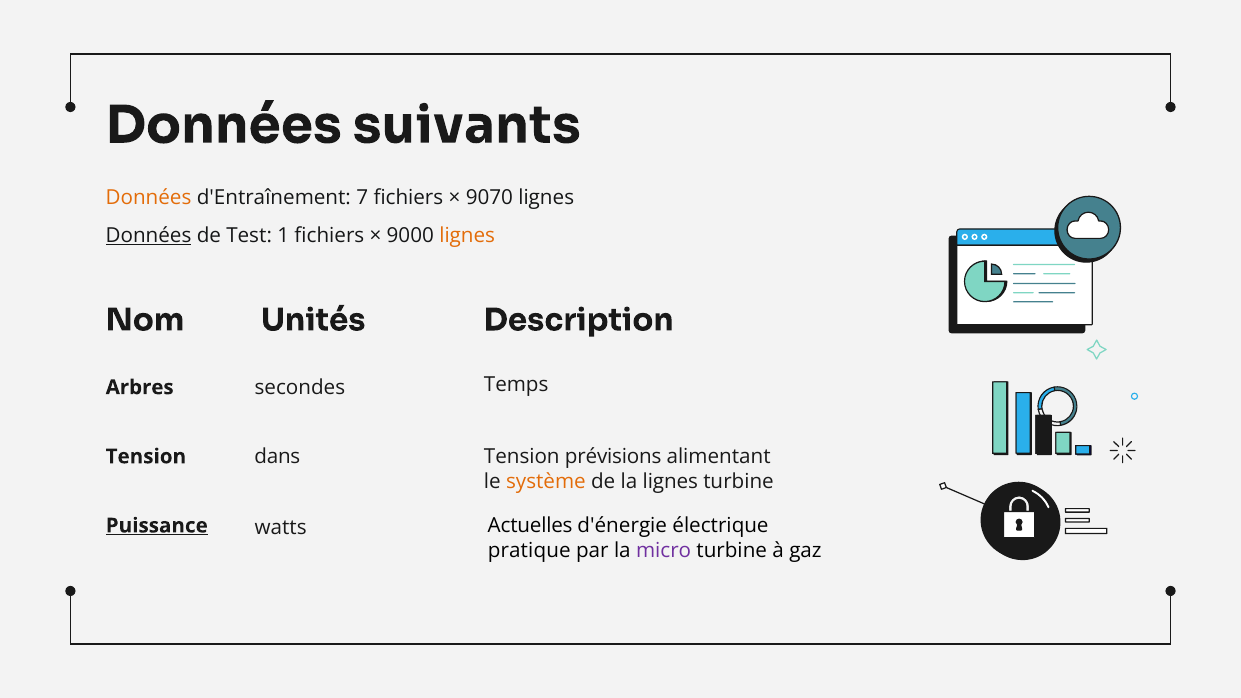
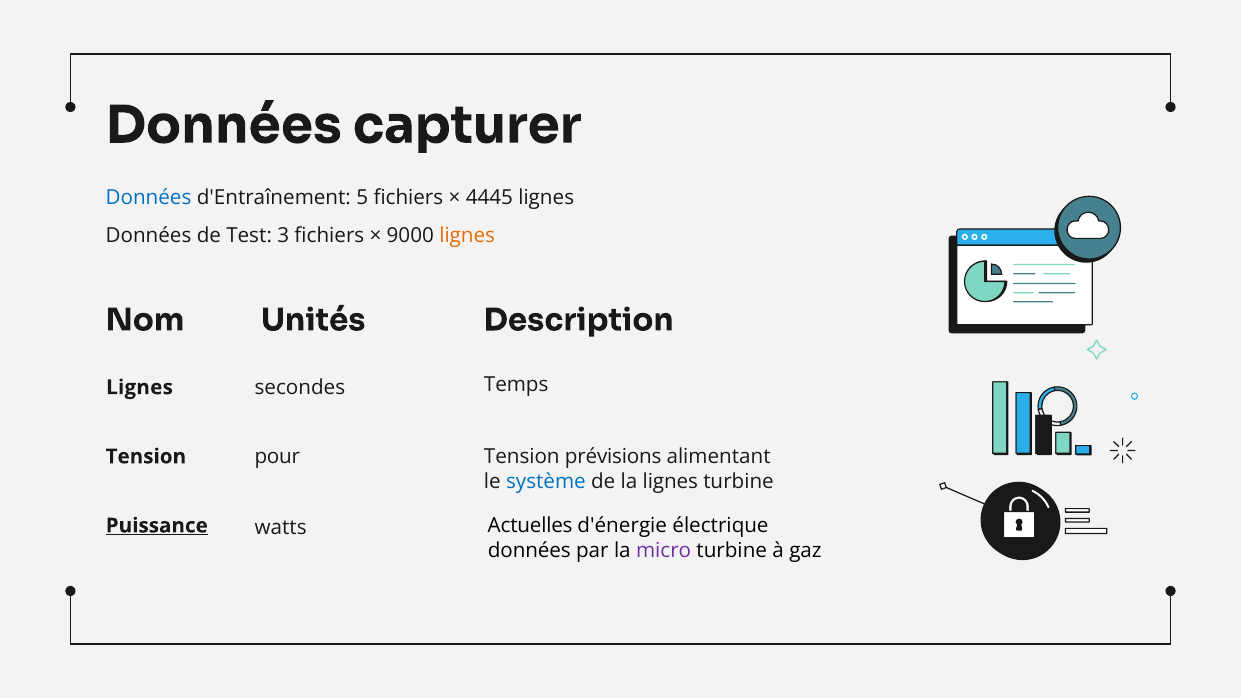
suivants: suivants -> capturer (467, 126)
Données colour: orange -> blue (149, 198)
7: 7 -> 5 (362, 198)
9070: 9070 -> 4445 (489, 198)
Données underline: present -> none (149, 235)
1: 1 -> 3 (283, 235)
Arbres: Arbres -> Lignes (139, 387)
dans: dans -> pour (277, 457)
système colour: orange -> blue (546, 481)
pratique: pratique -> données (529, 551)
